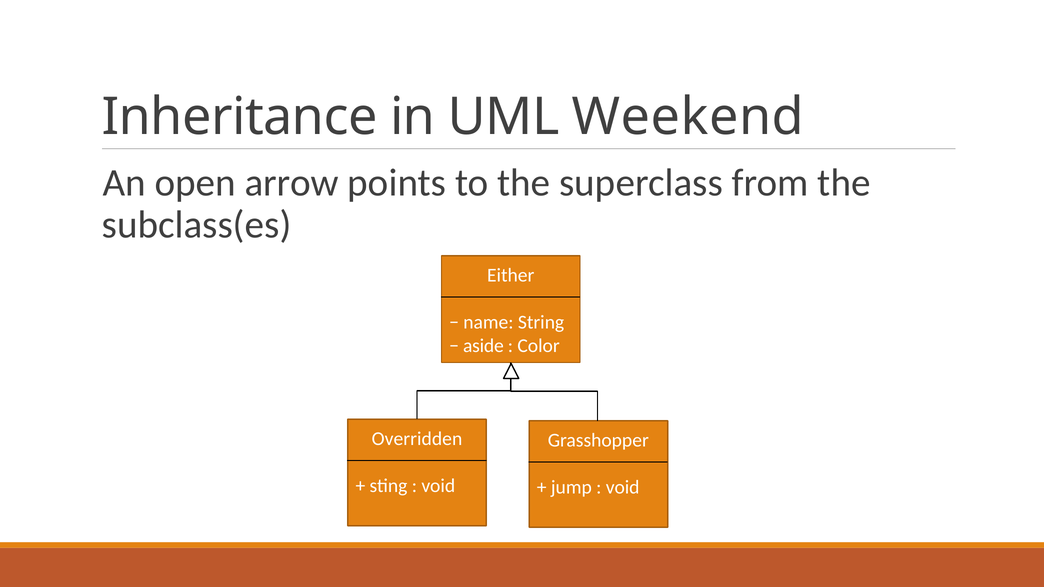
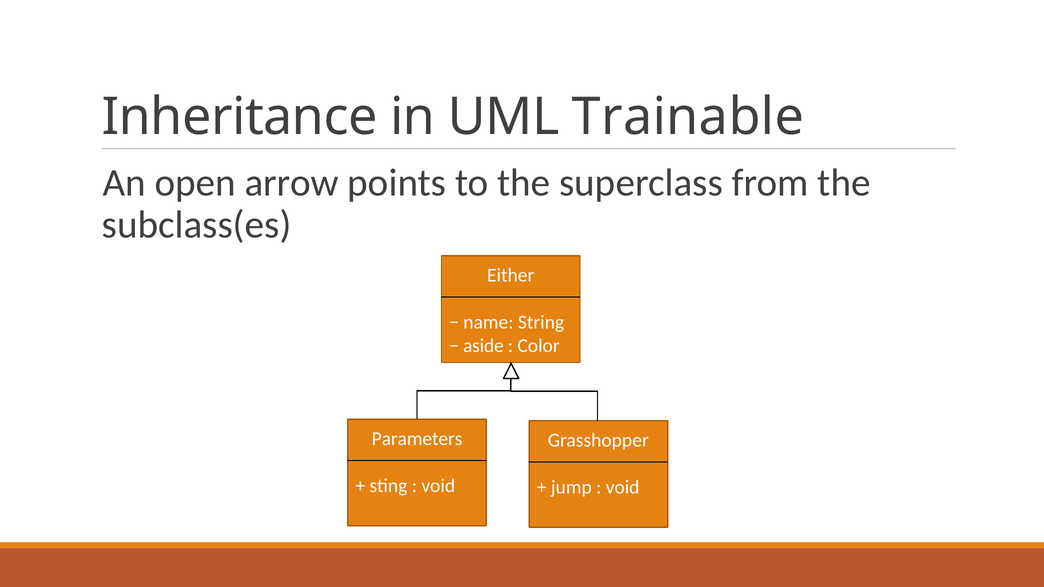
Weekend: Weekend -> Trainable (688, 117)
Overridden: Overridden -> Parameters (417, 439)
